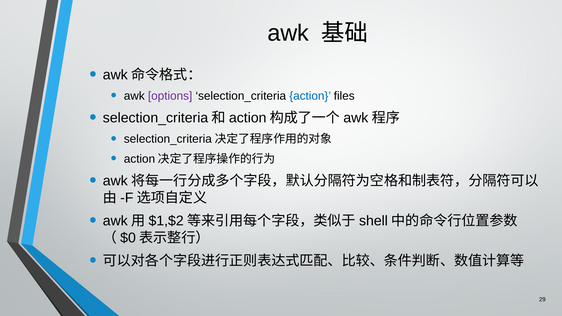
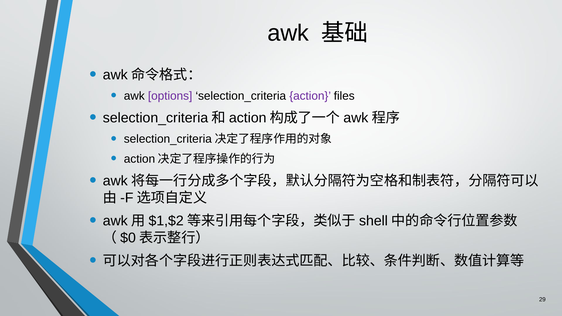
action colour: blue -> purple (310, 96)
